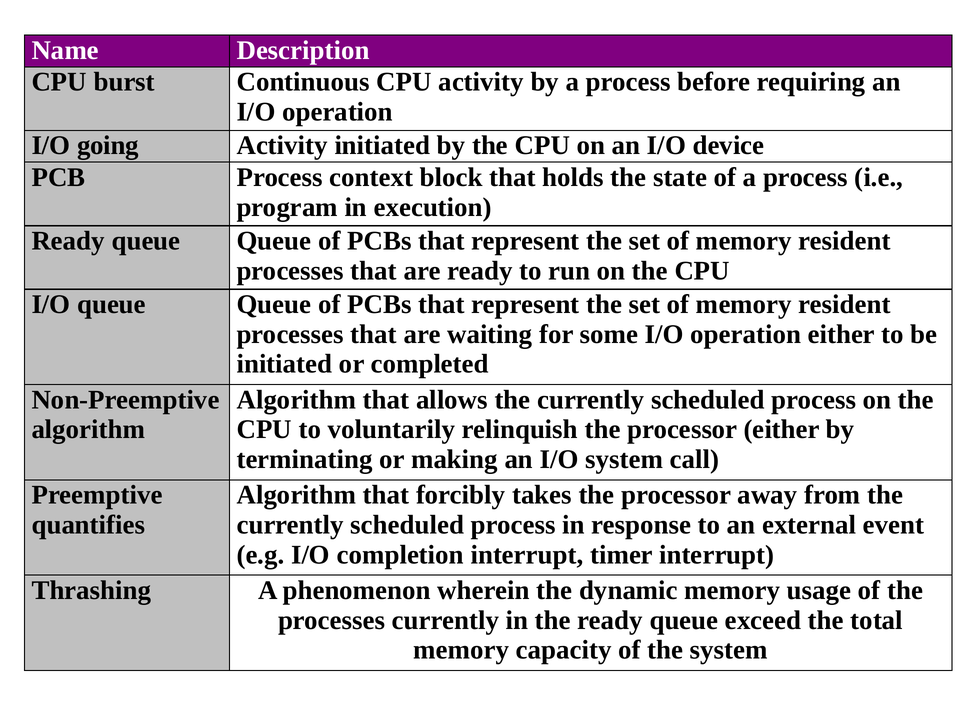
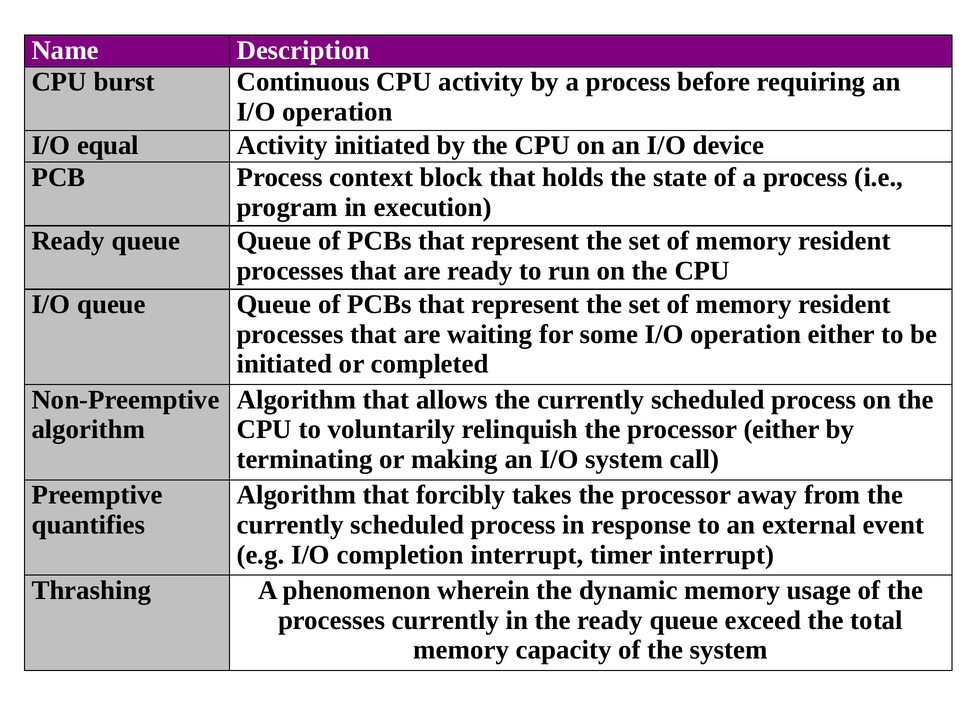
going: going -> equal (108, 146)
